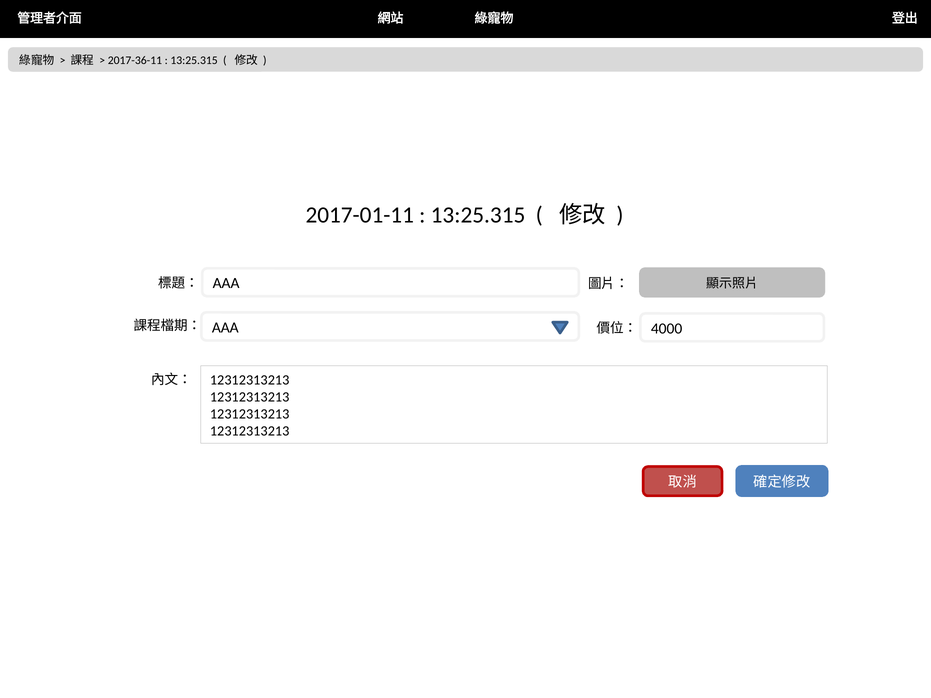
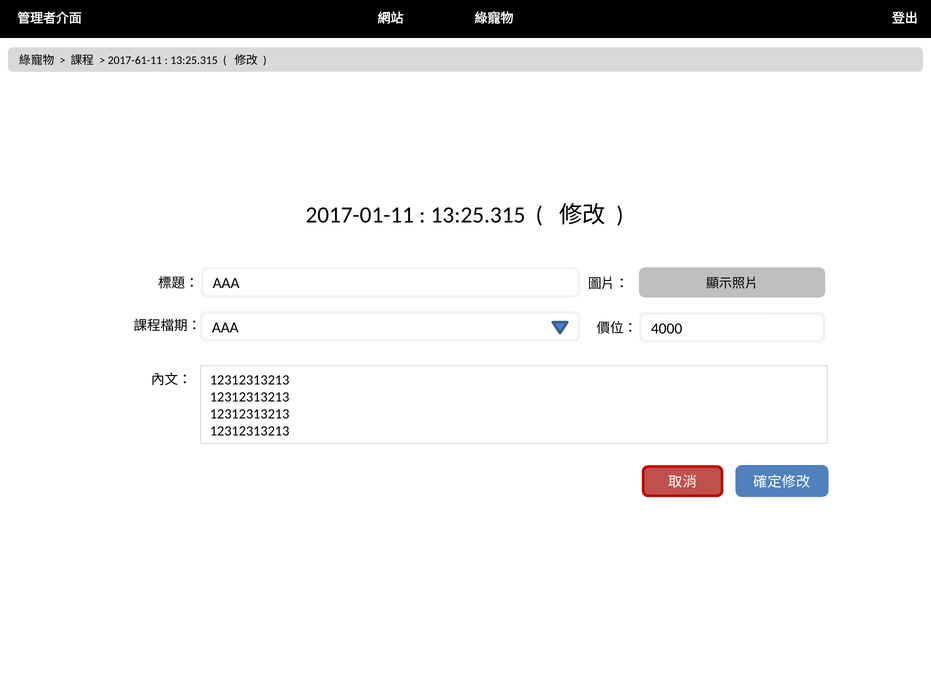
2017-36-11: 2017-36-11 -> 2017-61-11 (135, 60)
